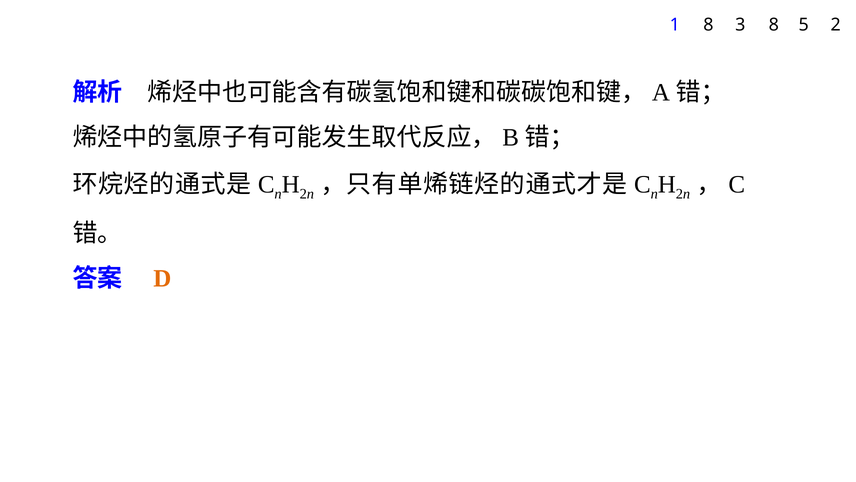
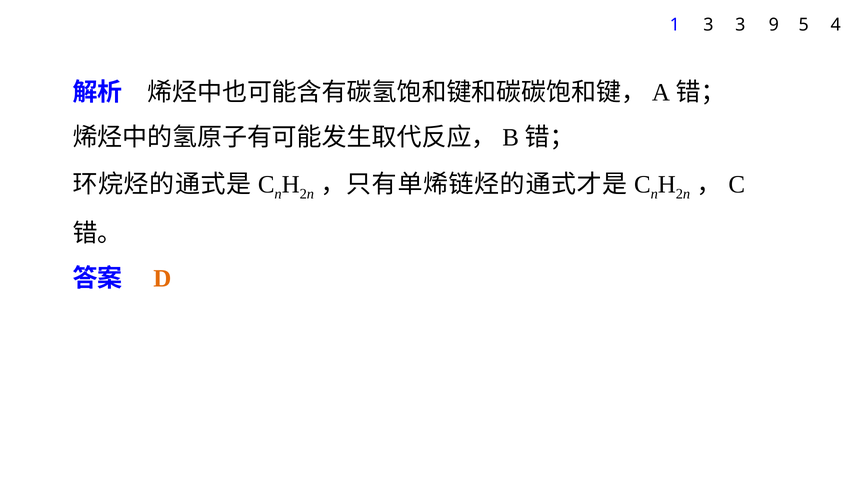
1 8: 8 -> 3 (708, 25)
3 8: 8 -> 9 (774, 25)
2: 2 -> 4 (836, 25)
